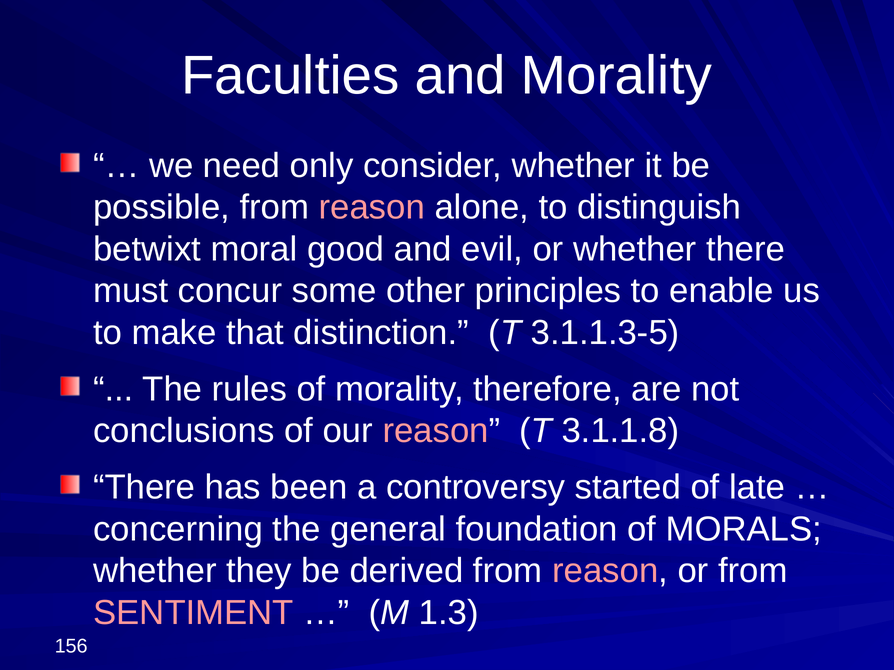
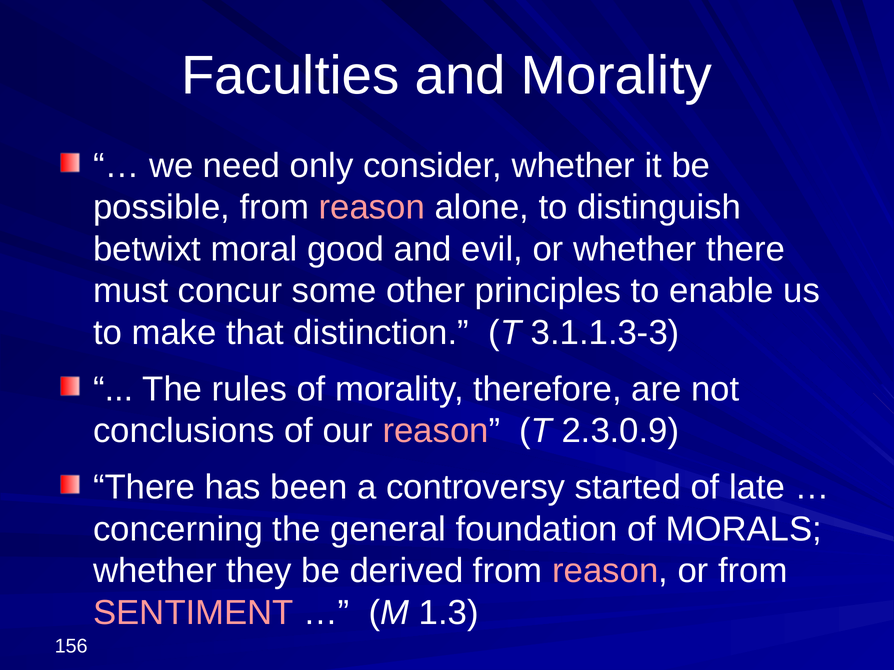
3.1.1.3‑5: 3.1.1.3‑5 -> 3.1.1.3‑3 (605, 333)
3.1.1.8: 3.1.1.8 -> 2.3.0.9 (620, 431)
